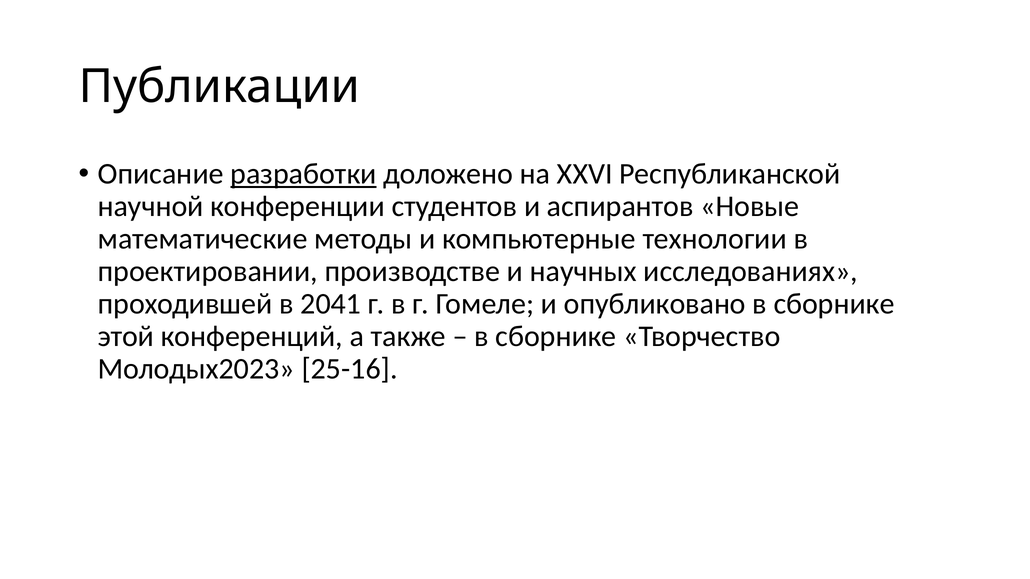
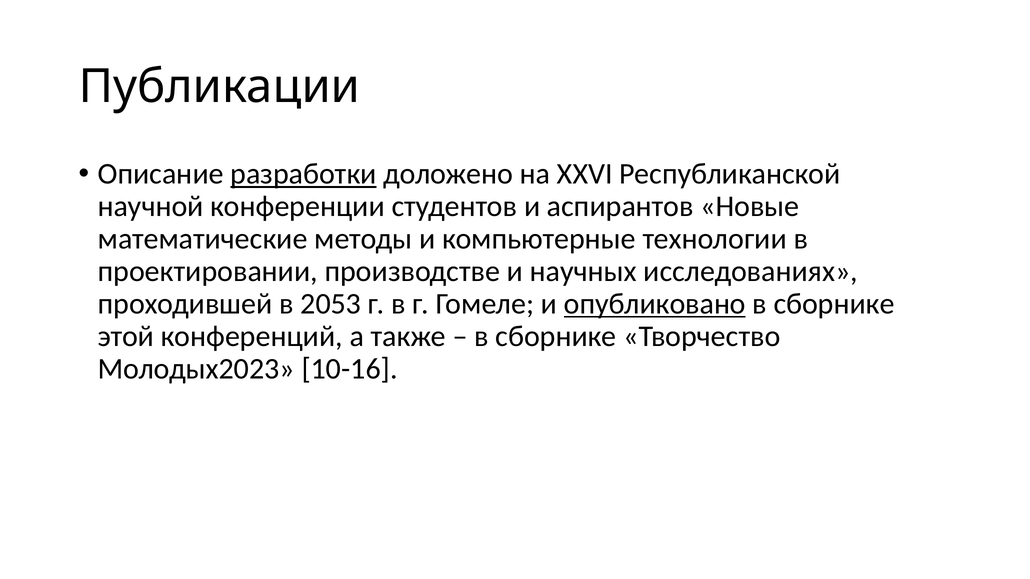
2041: 2041 -> 2053 (331, 304)
опубликовано underline: none -> present (655, 304)
25-16: 25-16 -> 10-16 (350, 369)
